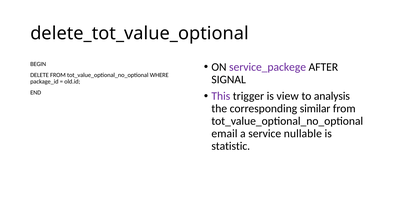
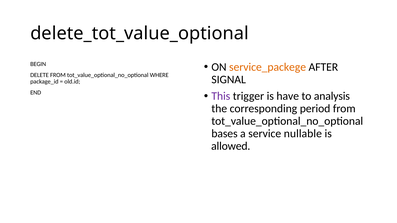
service_packege colour: purple -> orange (268, 67)
view: view -> have (288, 96)
similar: similar -> period (315, 109)
email: email -> bases (224, 134)
statistic: statistic -> allowed (231, 146)
